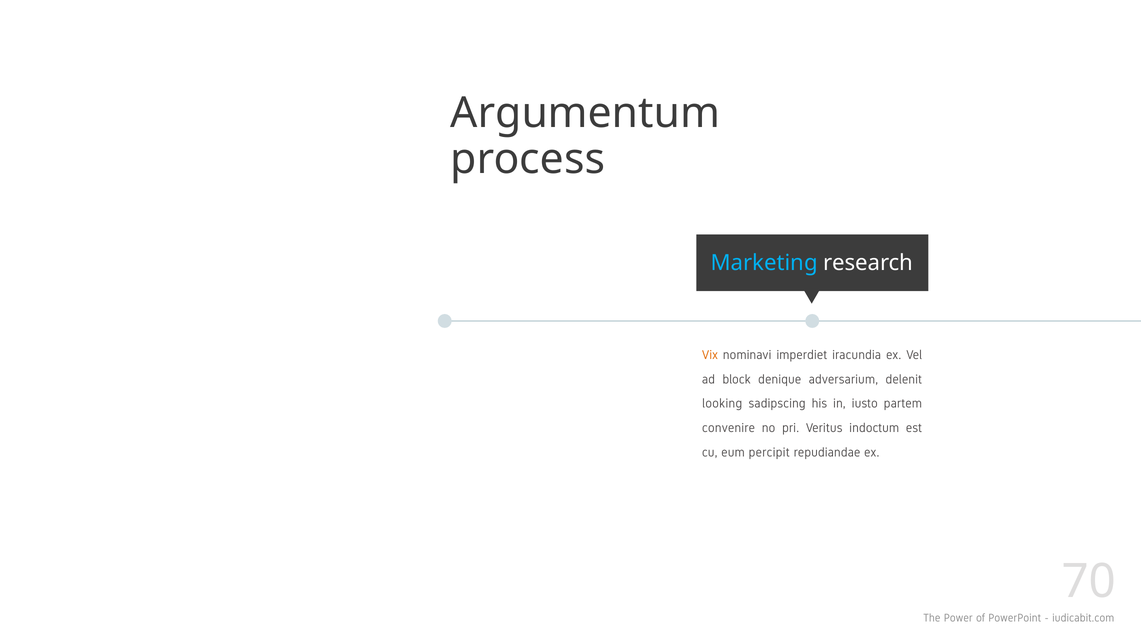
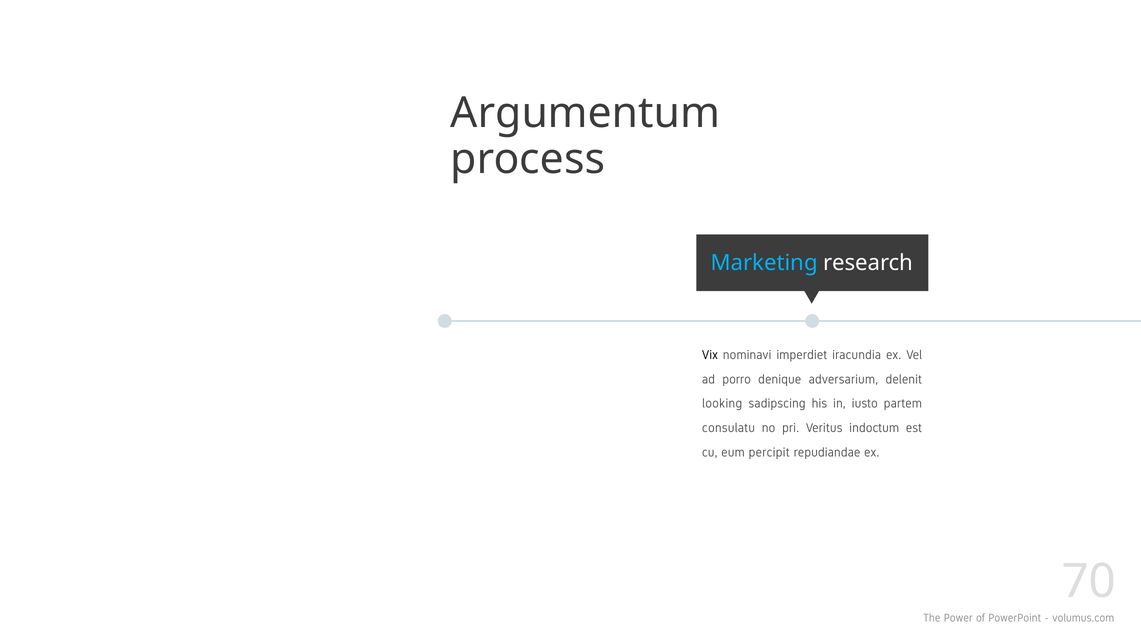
Vix colour: orange -> black (710, 355)
block: block -> porro (737, 379)
convenire: convenire -> consulatu (729, 428)
iudicabit.com: iudicabit.com -> volumus.com (1083, 618)
